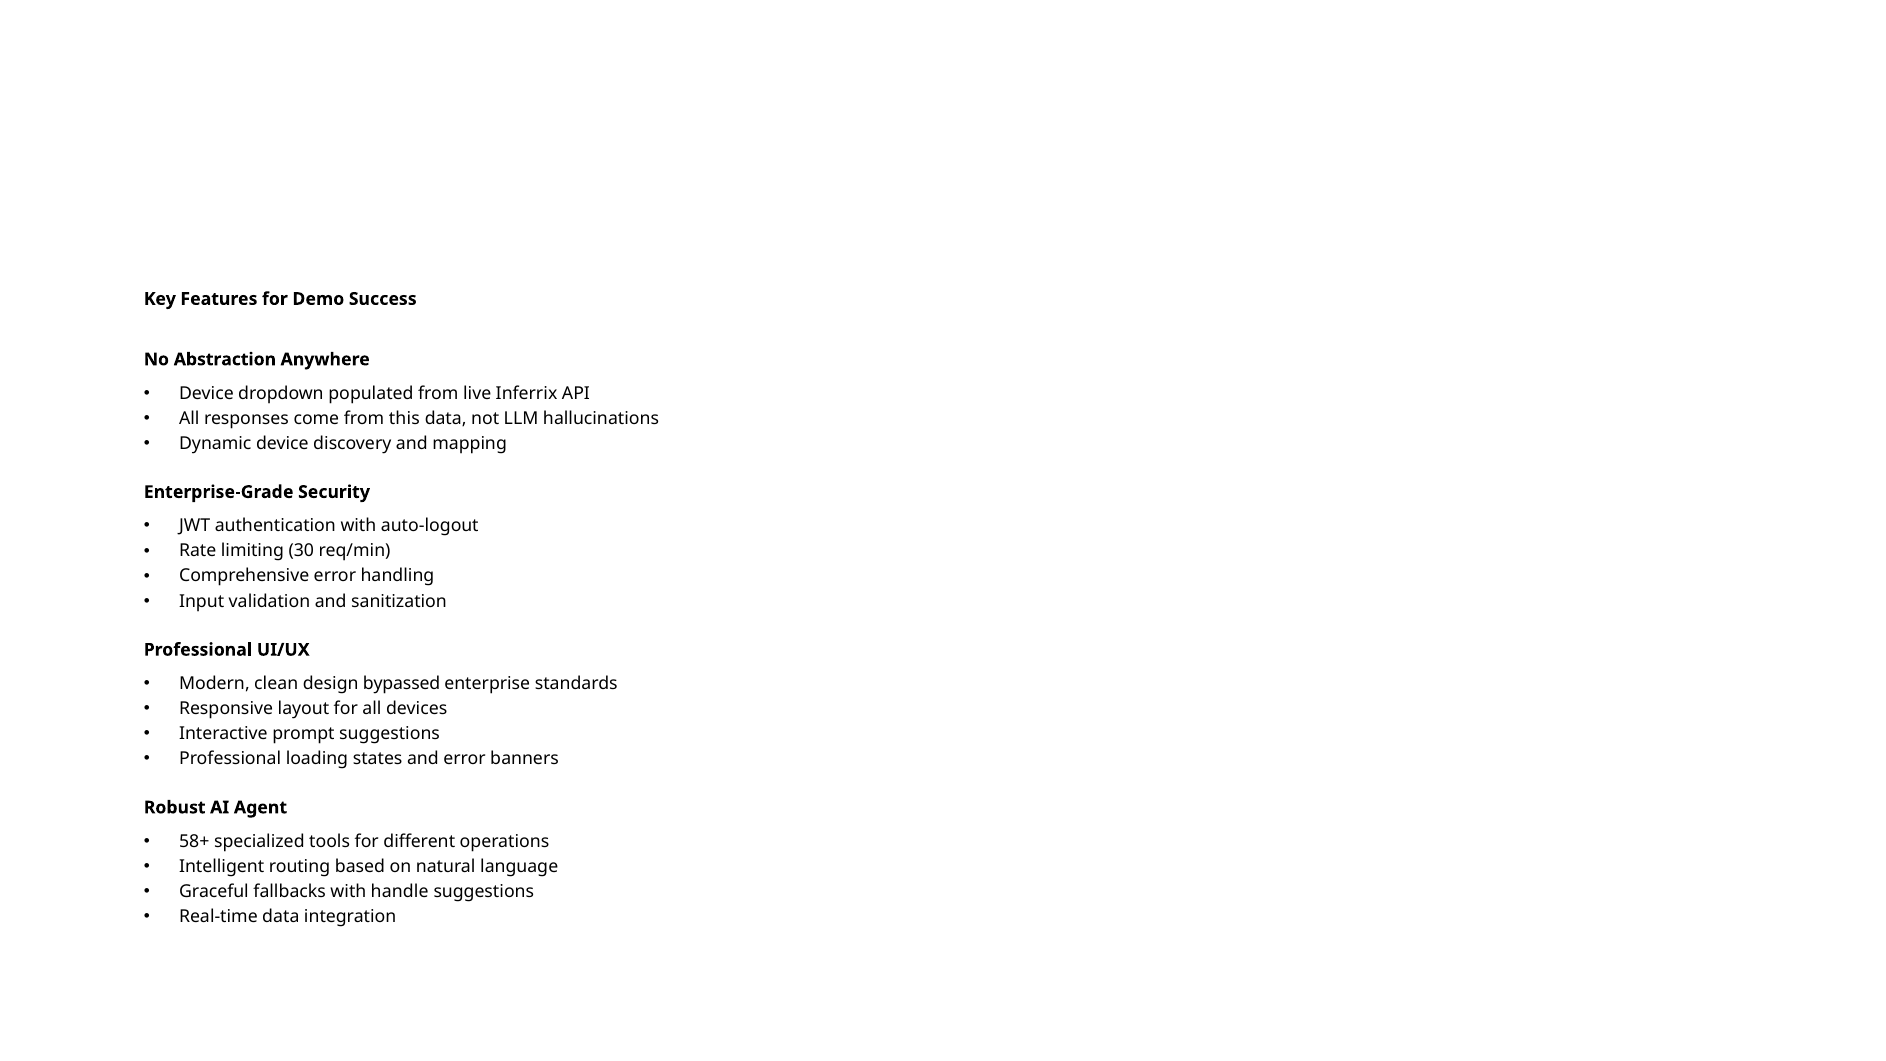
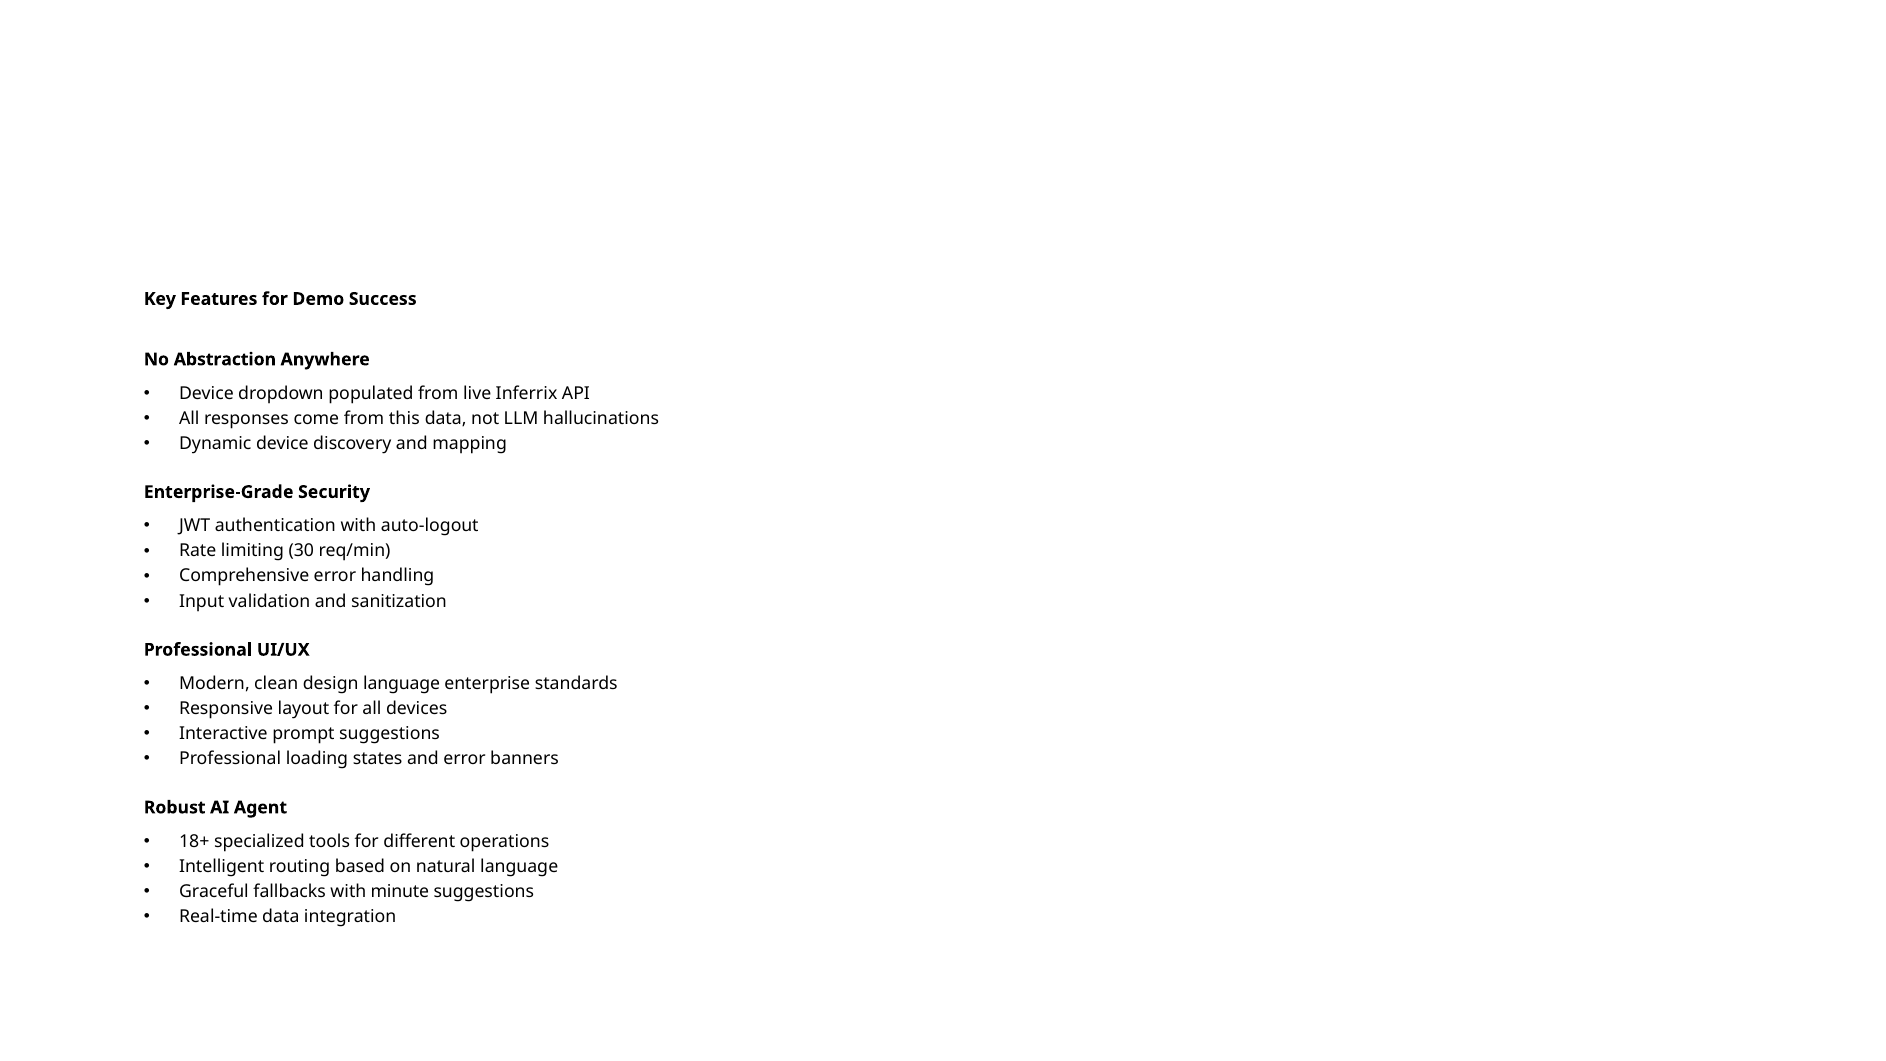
design bypassed: bypassed -> language (402, 684)
58+: 58+ -> 18+ (194, 841)
handle: handle -> minute (400, 891)
